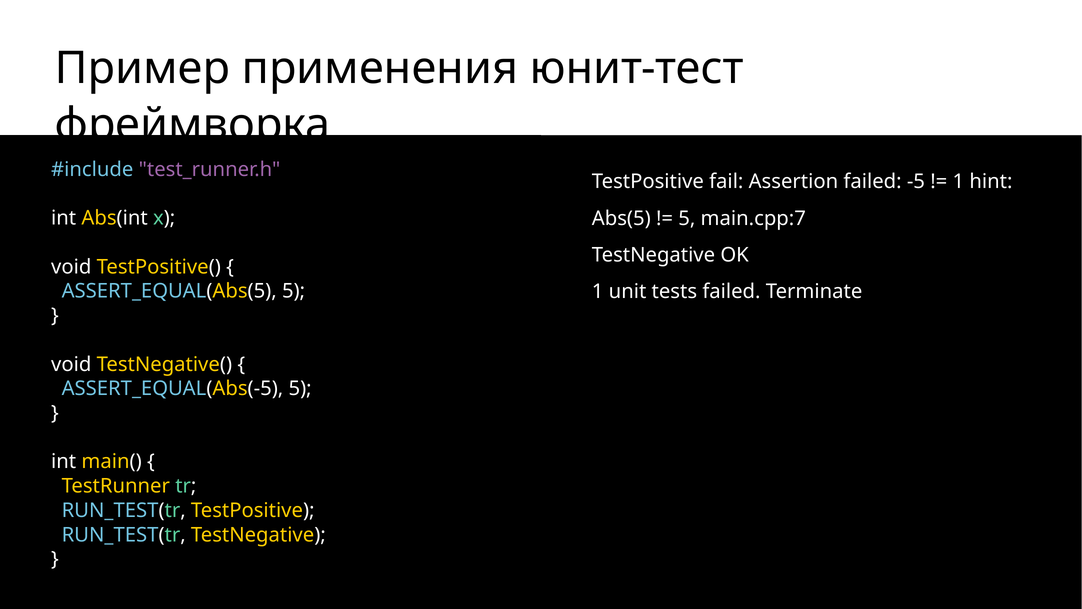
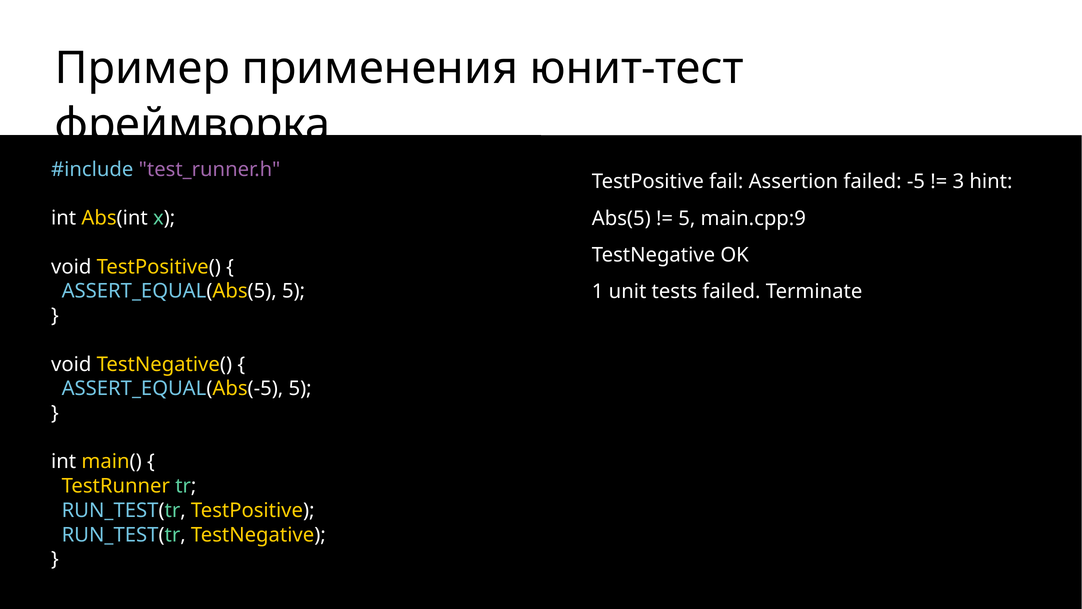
1: 1 -> 3 (958, 182)
main.cpp:7: main.cpp:7 -> main.cpp:9 (753, 218)
